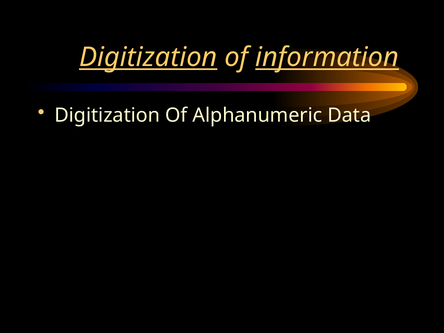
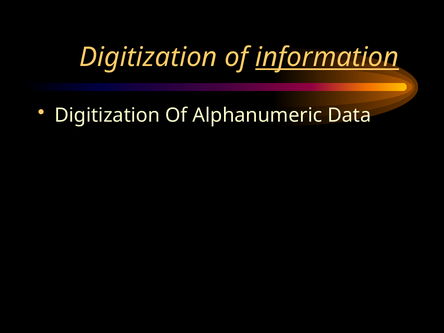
Digitization underline: present -> none (148, 57)
